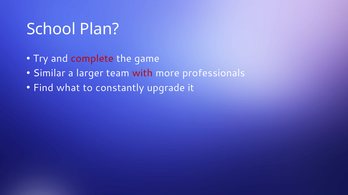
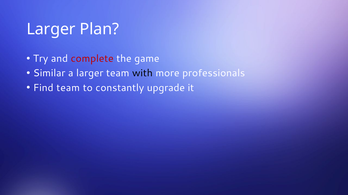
School: School -> Larger (51, 29)
with colour: red -> black (142, 73)
Find what: what -> team (68, 88)
